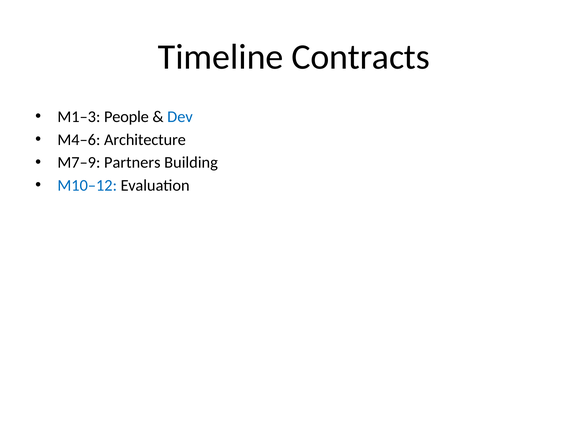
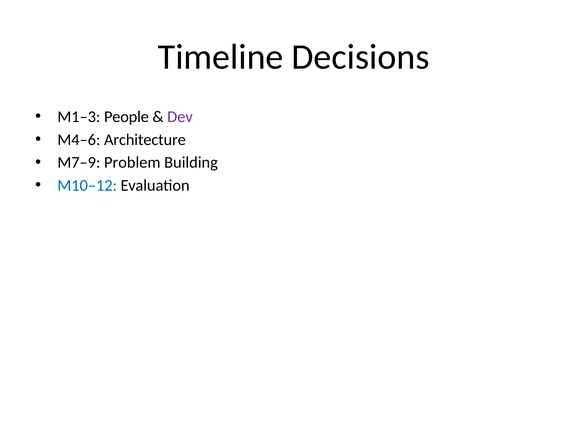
Contracts: Contracts -> Decisions (361, 57)
Dev colour: blue -> purple (180, 117)
Partners: Partners -> Problem (132, 163)
